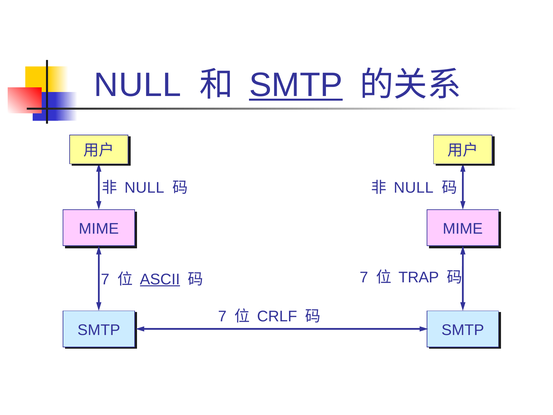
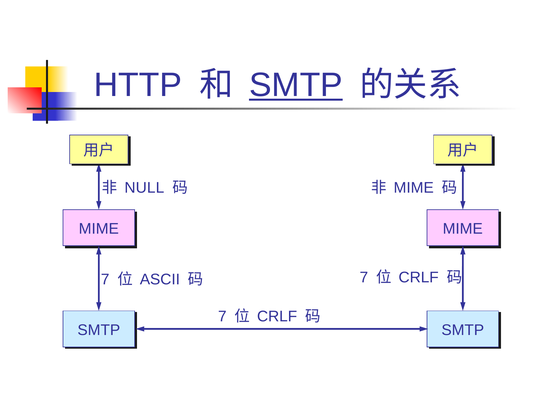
NULL: NULL -> HTTP (138, 85)
NULL: NULL -> MIME (414, 188)
TRAP: TRAP -> CRLF (419, 277)
ASCII underline: present -> none (160, 279)
